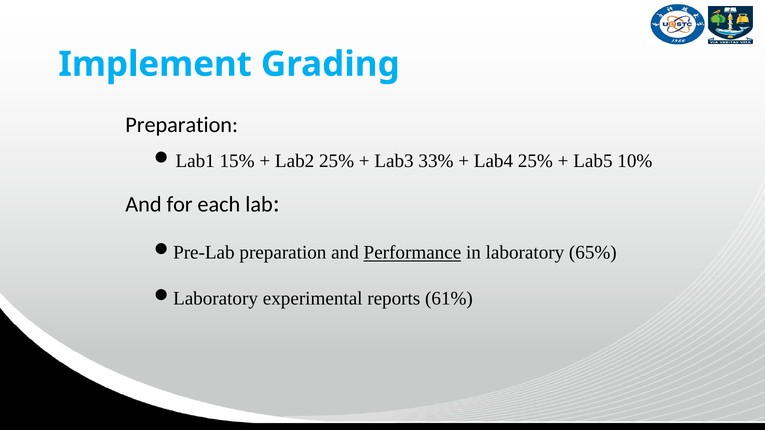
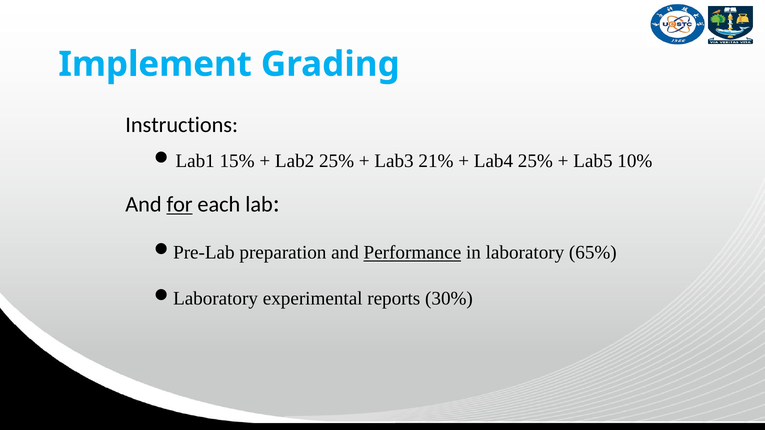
Preparation: Preparation -> Instructions (182, 125)
33%: 33% -> 21% (436, 161)
for underline: none -> present (180, 205)
61%: 61% -> 30% (449, 299)
